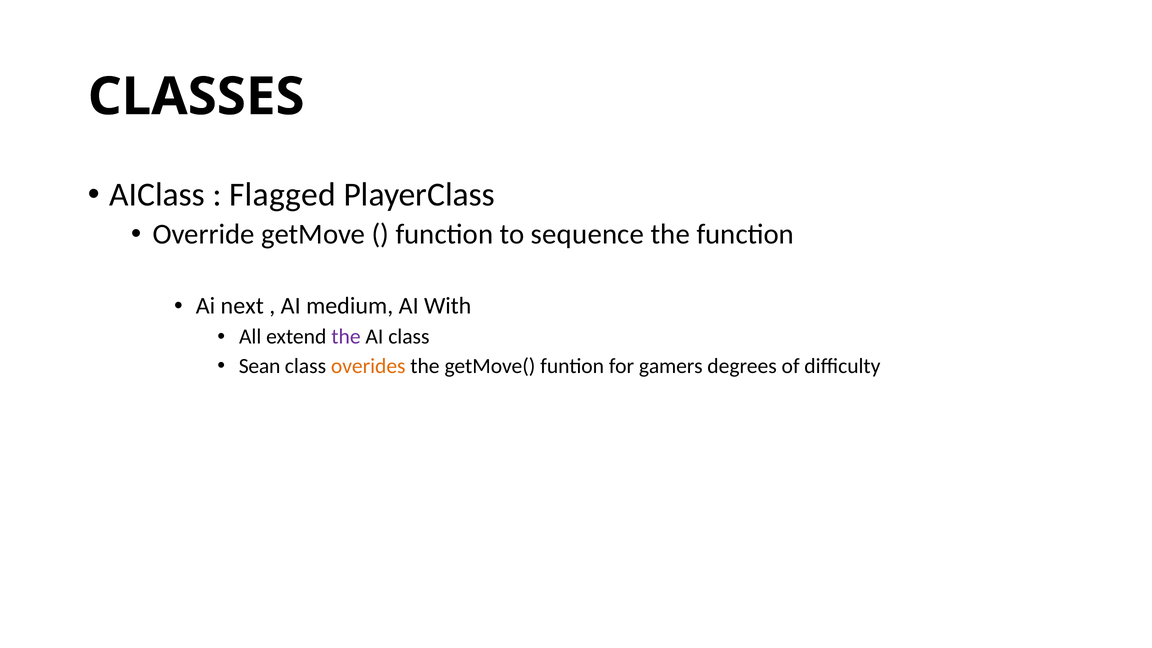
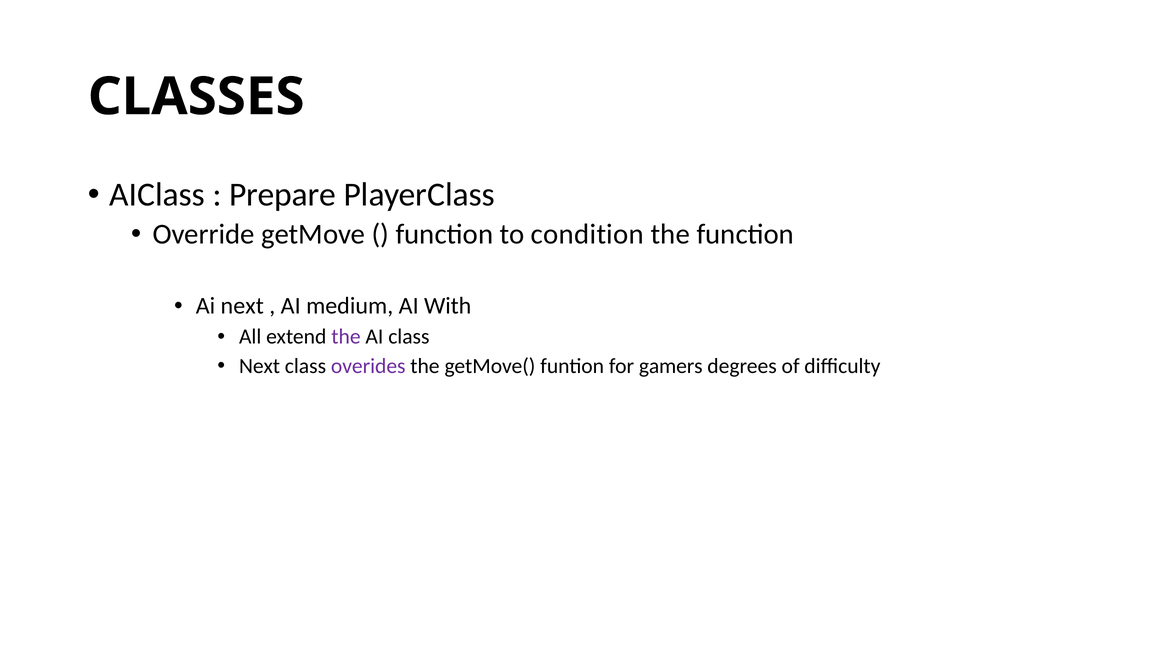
Flagged: Flagged -> Prepare (283, 195)
sequence: sequence -> condition (587, 234)
Sean: Sean -> Next (260, 366)
overides colour: orange -> purple (368, 366)
